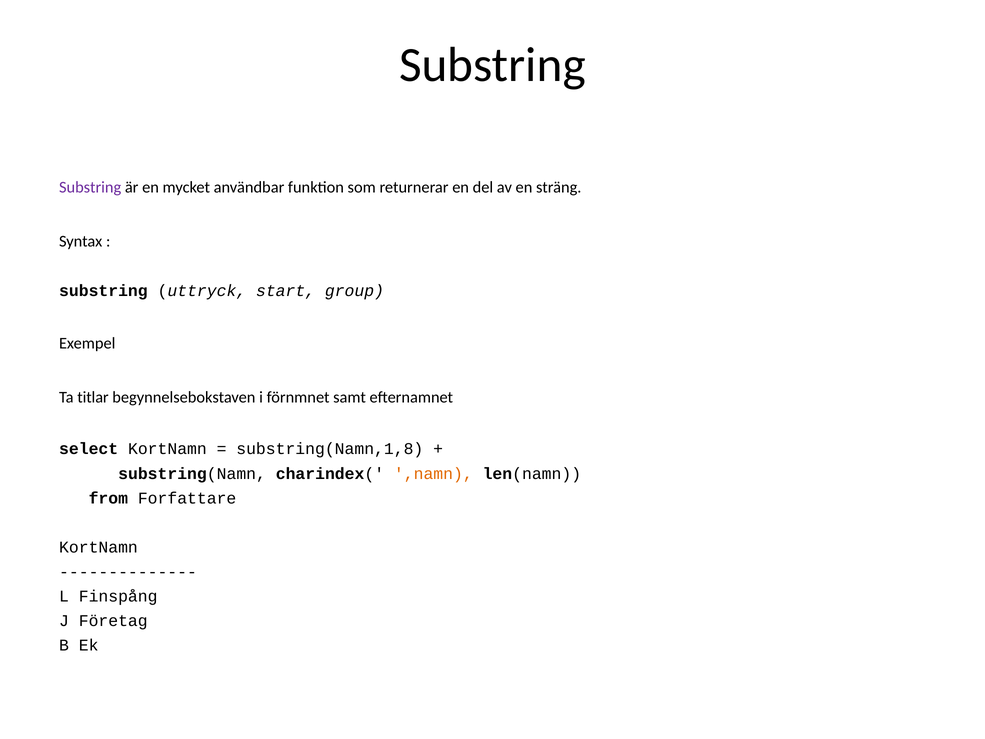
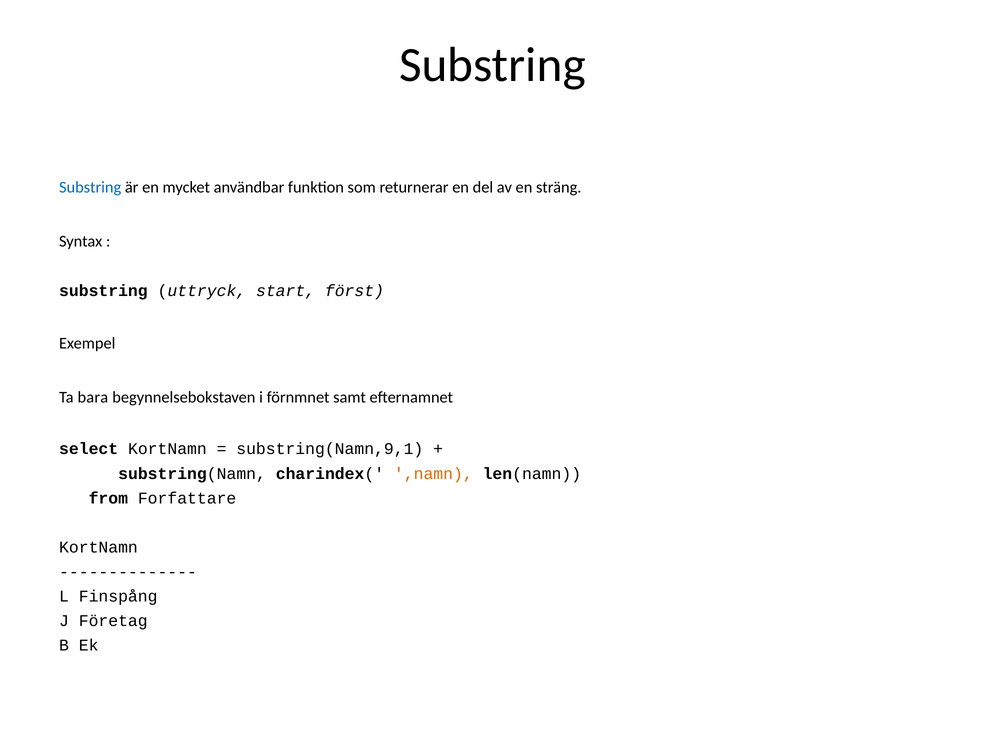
Substring colour: purple -> blue (90, 187)
group: group -> först (354, 291)
titlar: titlar -> bara (93, 397)
substring(Namn,1,8: substring(Namn,1,8 -> substring(Namn,9,1 (330, 449)
